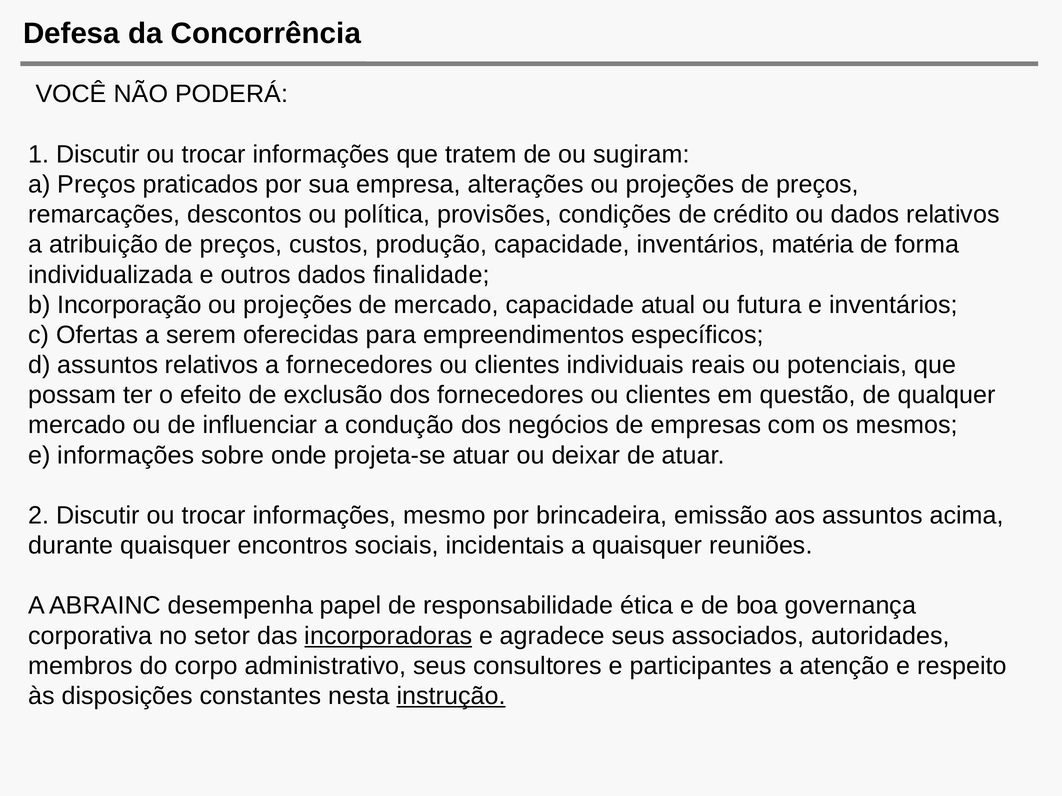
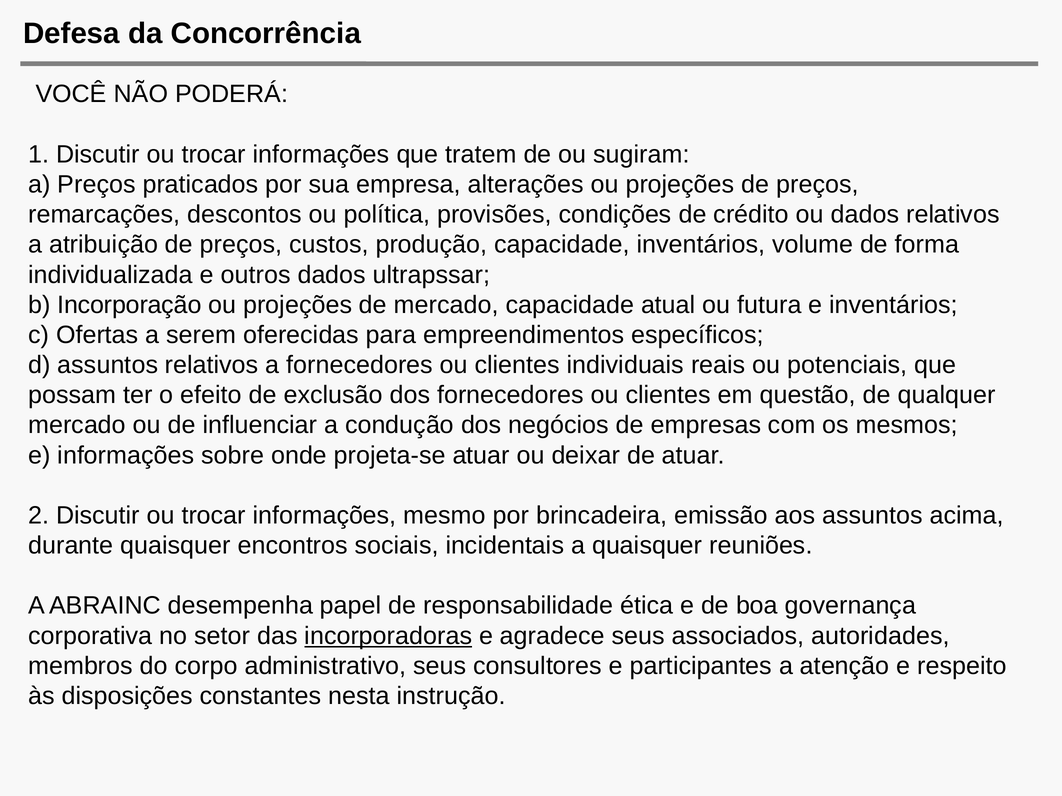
matéria: matéria -> volume (813, 245)
finalidade: finalidade -> ultrapssar (432, 275)
instrução underline: present -> none (451, 696)
